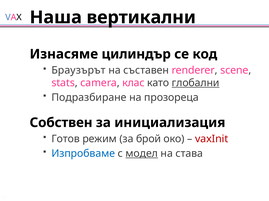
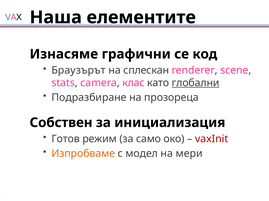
вертикални: вертикални -> елементите (141, 17)
цилиндър: цилиндър -> графични (136, 54)
съставен: съставен -> сплескан (146, 71)
брой: брой -> само (149, 139)
Изпробваме colour: blue -> orange (83, 154)
модел underline: present -> none (142, 154)
става: става -> мери (189, 154)
